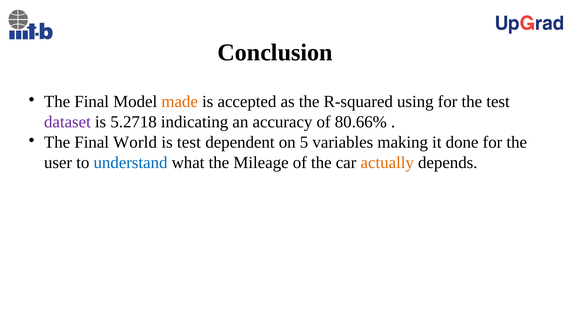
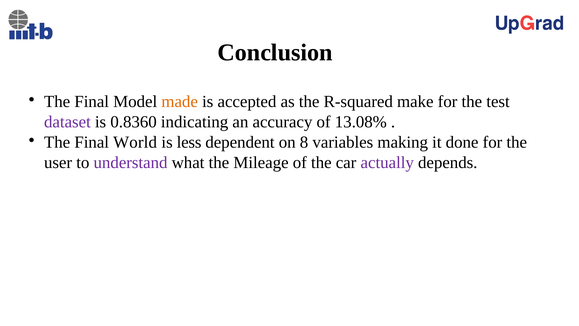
using: using -> make (415, 102)
5.2718: 5.2718 -> 0.8360 (134, 122)
80.66%: 80.66% -> 13.08% (361, 122)
is test: test -> less (189, 142)
5: 5 -> 8 (304, 142)
understand colour: blue -> purple (131, 162)
actually colour: orange -> purple (387, 162)
